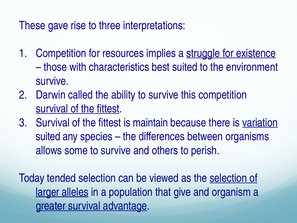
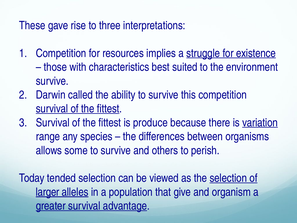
maintain: maintain -> produce (150, 123)
suited: suited -> range (48, 136)
